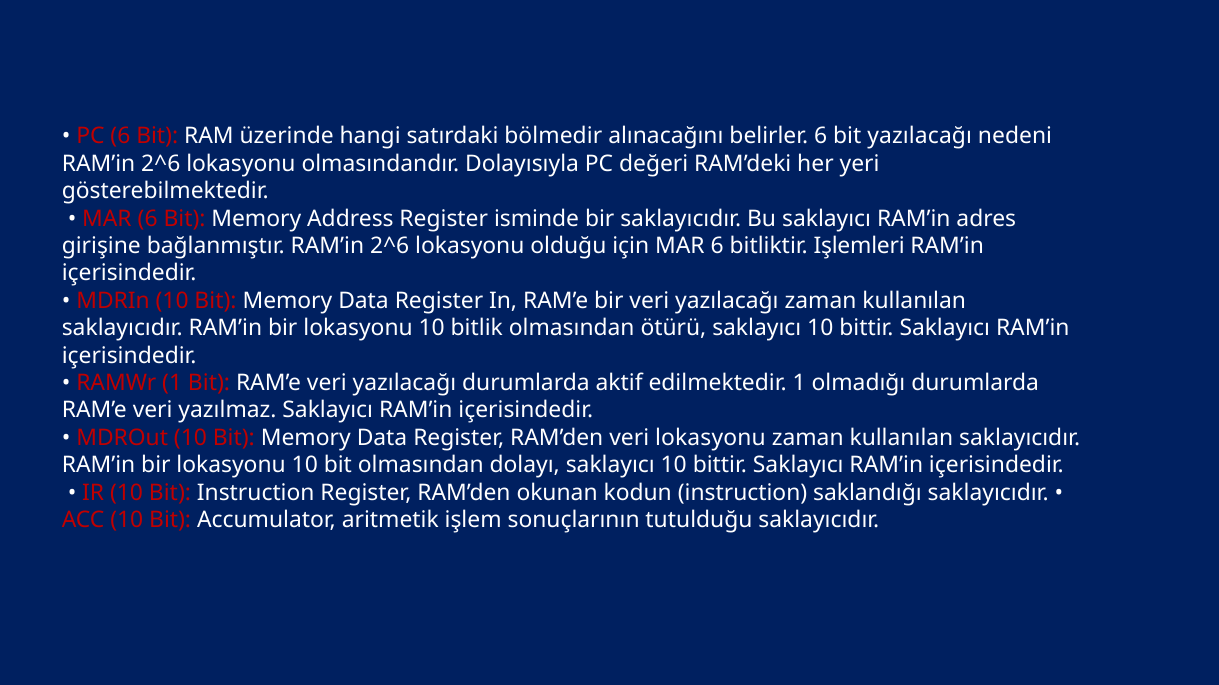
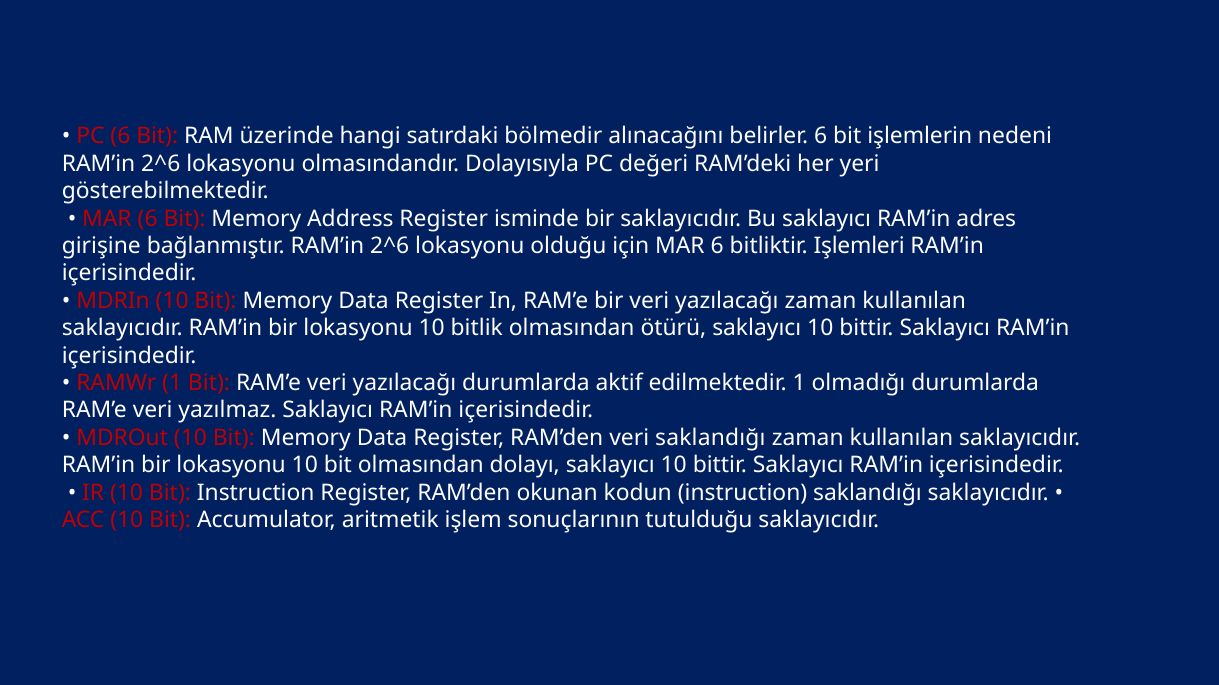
bit yazılacağı: yazılacağı -> işlemlerin (920, 136)
veri lokasyonu: lokasyonu -> saklandığı (710, 438)
